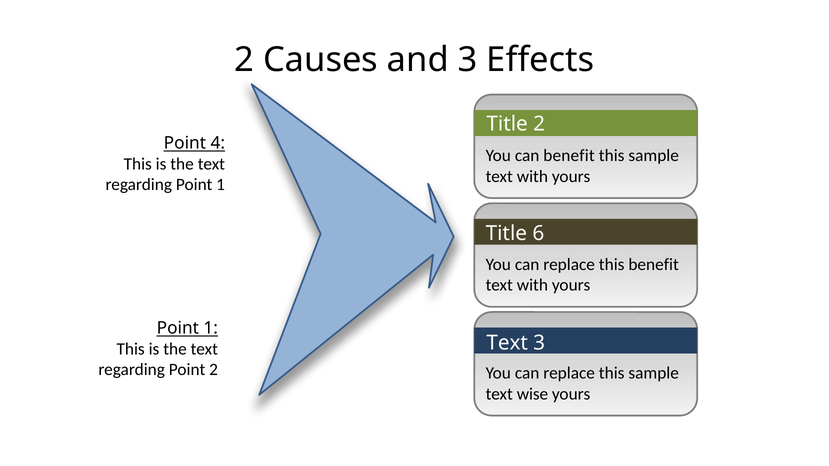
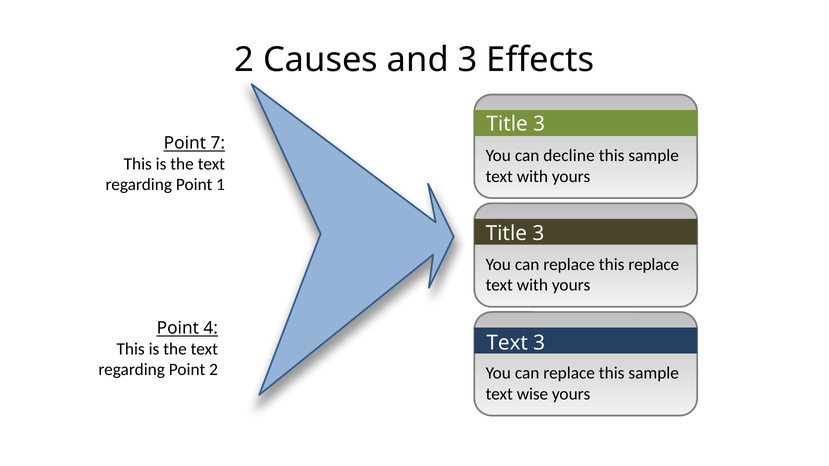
2: 2 -> 3 (539, 124)
4: 4 -> 7 (218, 143)
can benefit: benefit -> decline (569, 156)
6: 6 -> 3 (538, 233)
this benefit: benefit -> replace (654, 265)
1: 1 -> 4 (211, 328)
